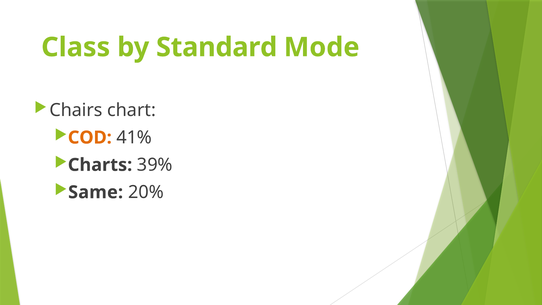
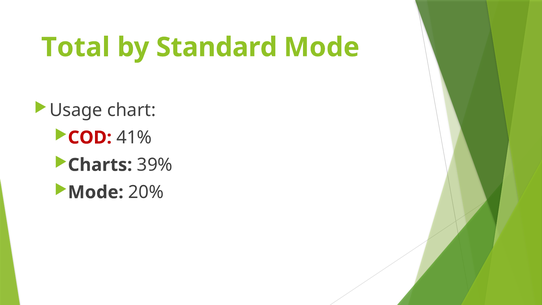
Class: Class -> Total (76, 47)
Chairs: Chairs -> Usage (76, 110)
COD colour: orange -> red (90, 138)
Same: Same -> Mode (96, 192)
